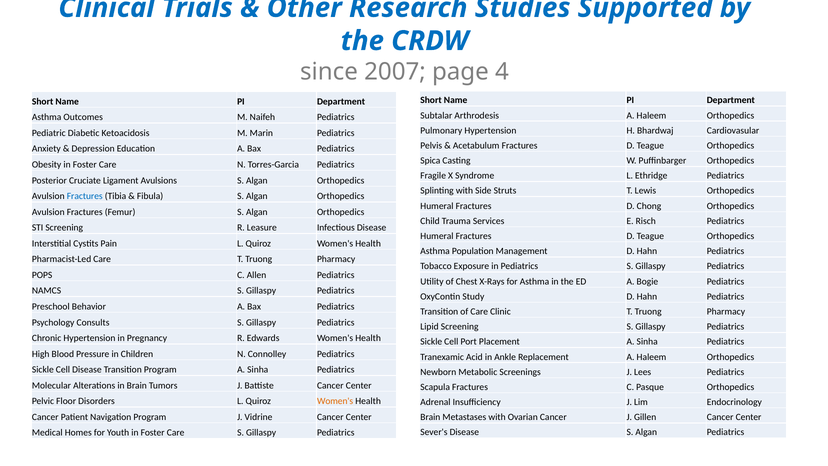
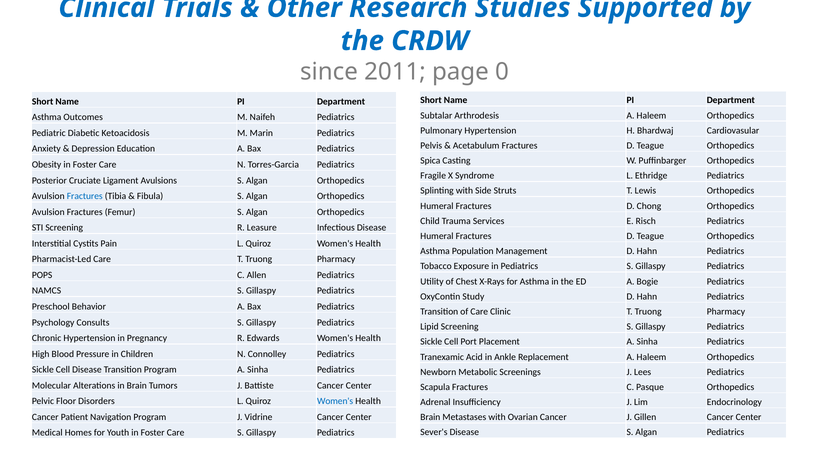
2007: 2007 -> 2011 (395, 72)
4: 4 -> 0 (502, 72)
Women's colour: orange -> blue (335, 401)
